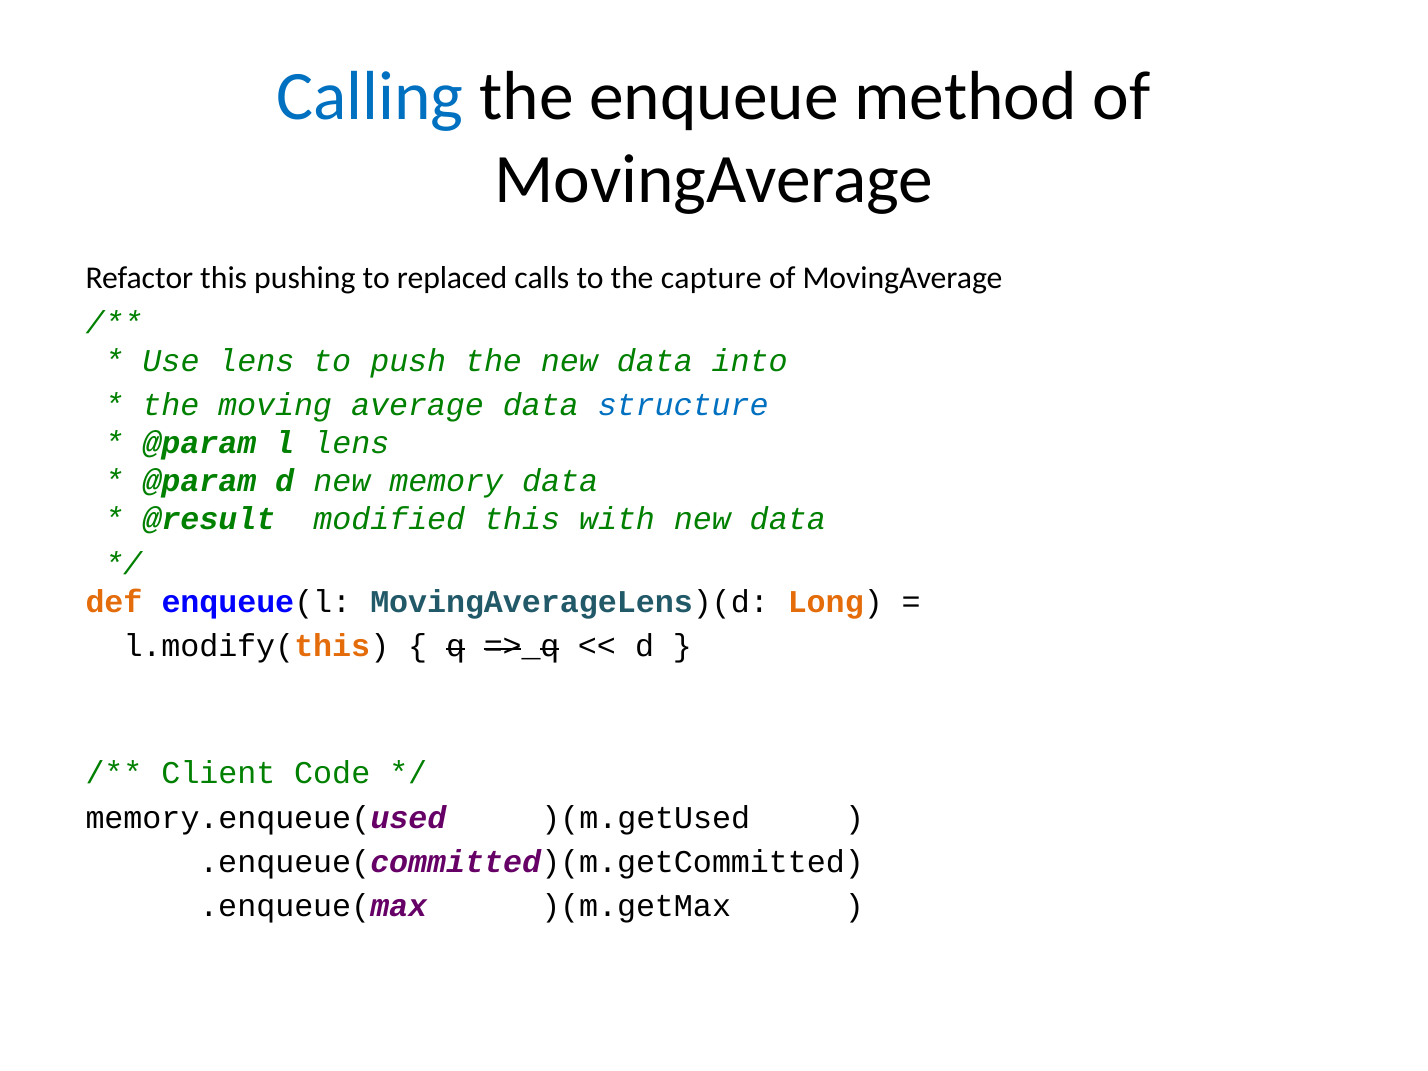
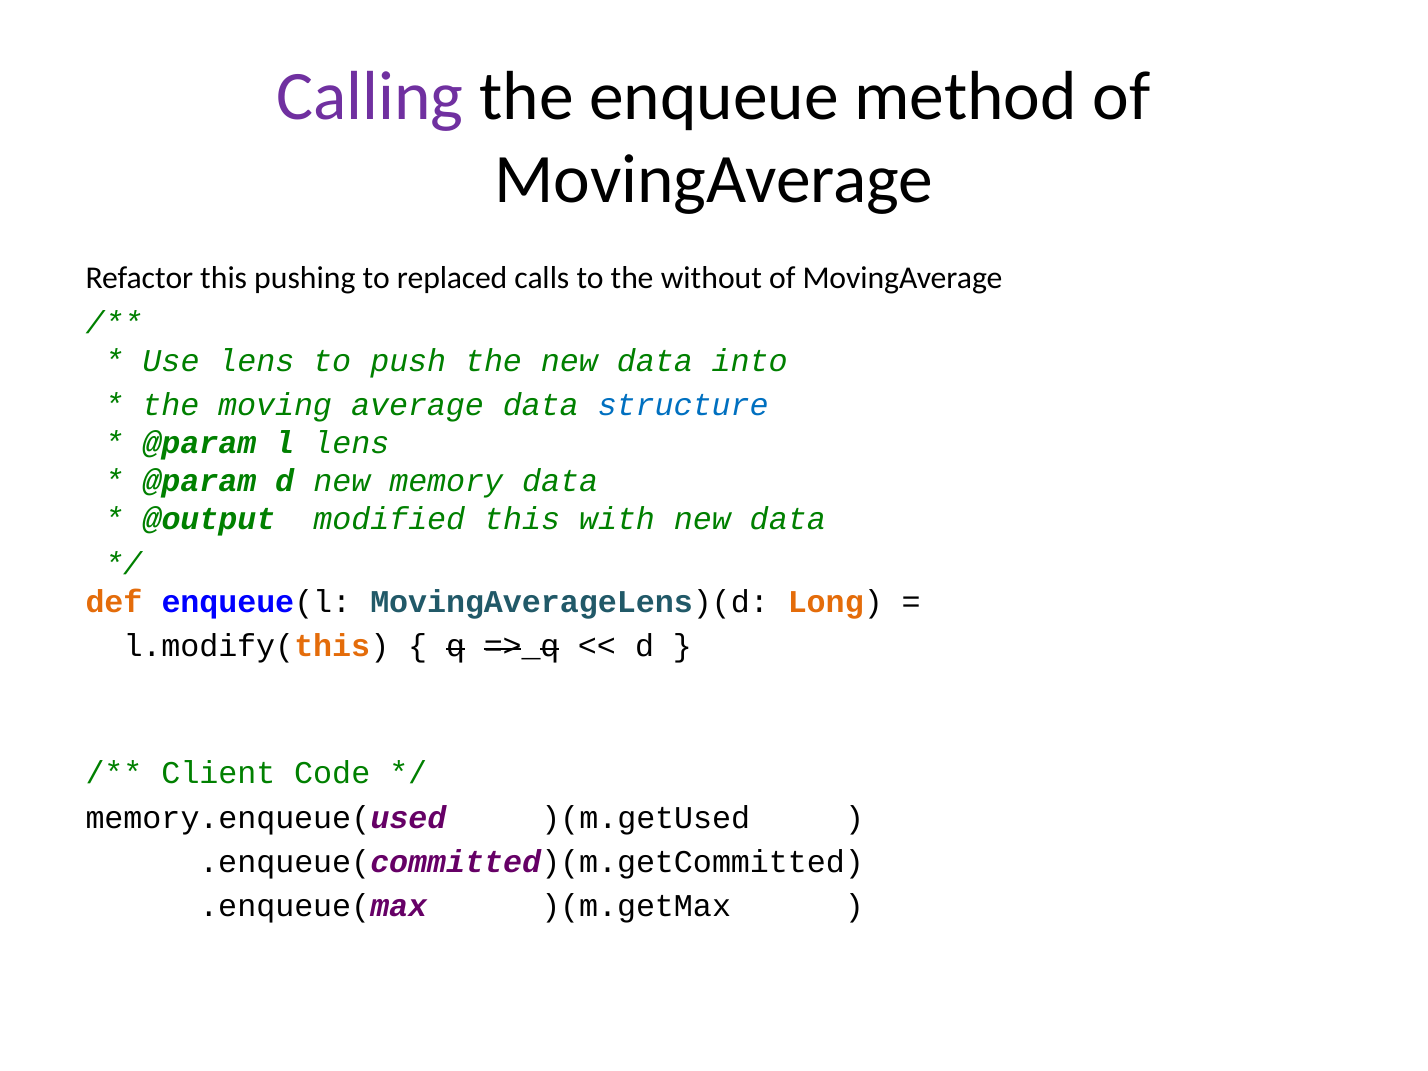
Calling colour: blue -> purple (370, 96)
capture: capture -> without (711, 278)
@result: @result -> @output (209, 519)
